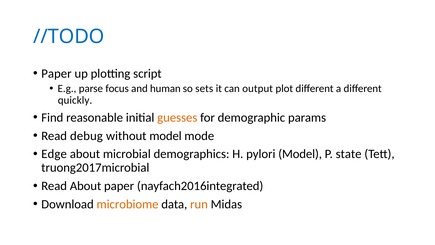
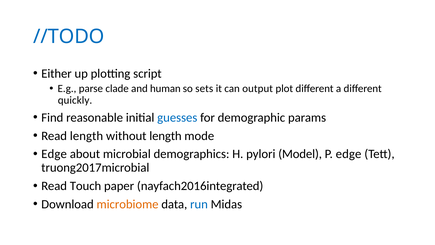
Paper: Paper -> Either (57, 74)
focus: focus -> clade (117, 89)
guesses colour: orange -> blue (177, 117)
Read debug: debug -> length (86, 136)
without model: model -> length (165, 136)
P state: state -> edge (349, 154)
Read About: About -> Touch (86, 186)
run colour: orange -> blue (199, 204)
